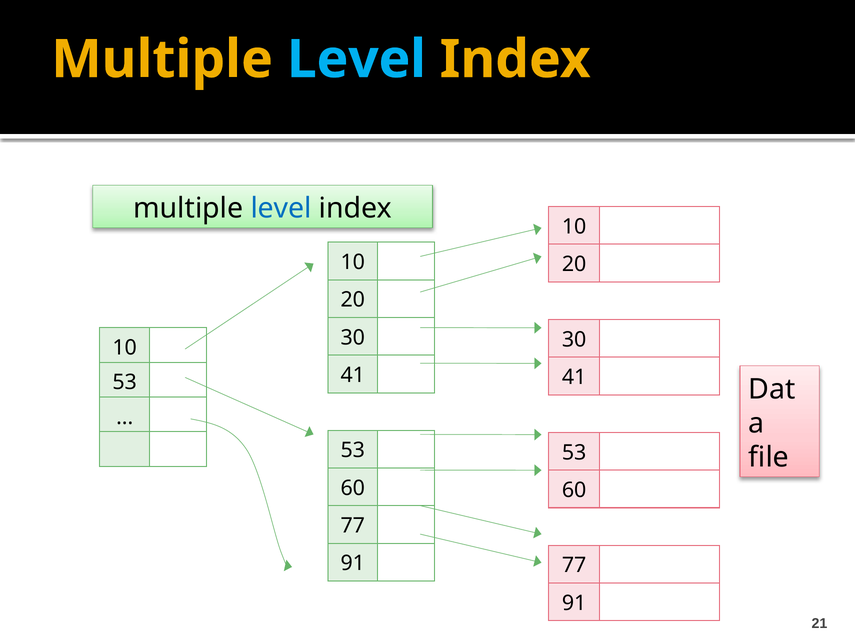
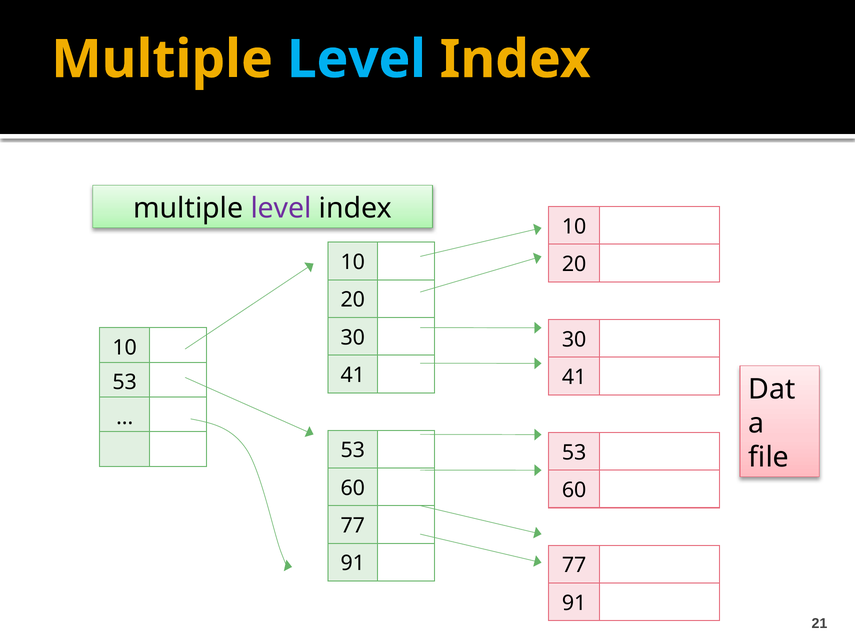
level colour: blue -> purple (281, 209)
